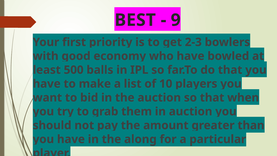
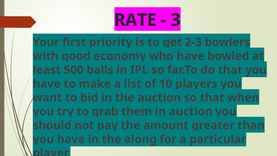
BEST: BEST -> RATE (135, 20)
9: 9 -> 3 (176, 20)
